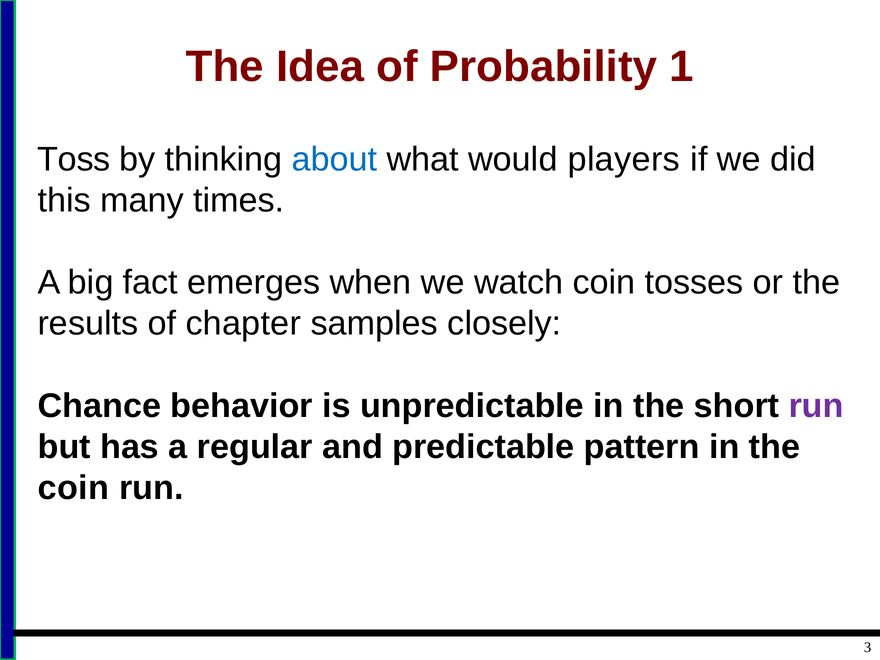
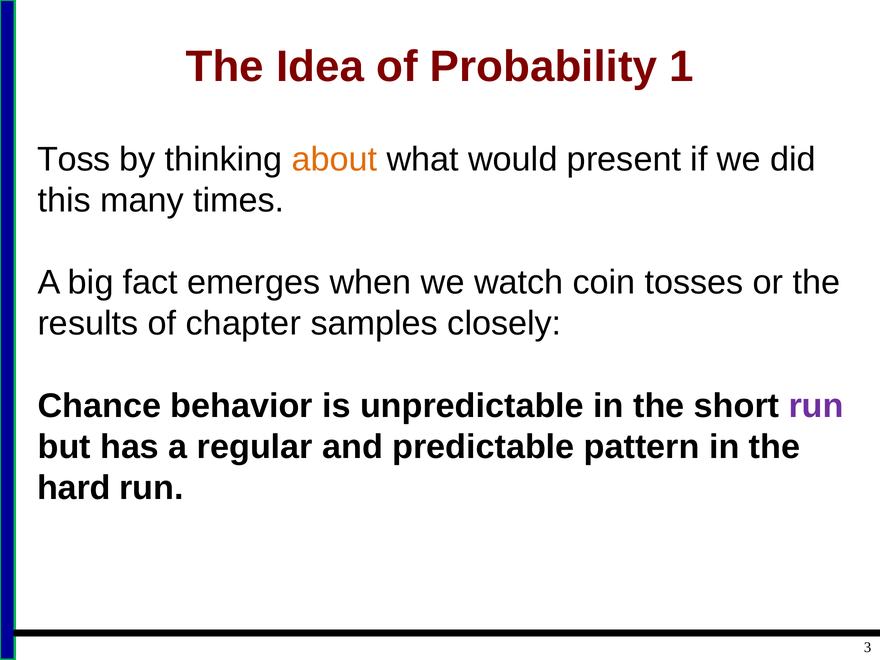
about colour: blue -> orange (335, 159)
players: players -> present (624, 159)
coin: coin -> hard (74, 488)
